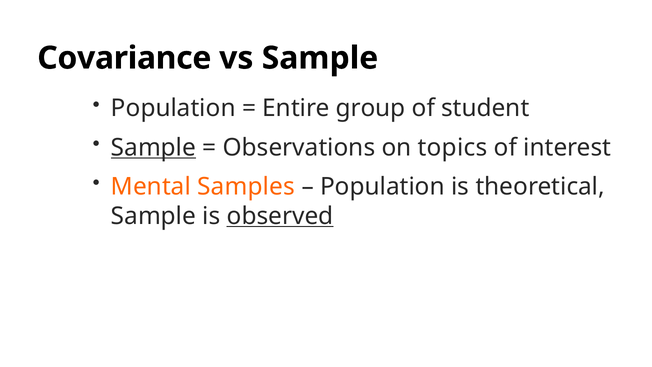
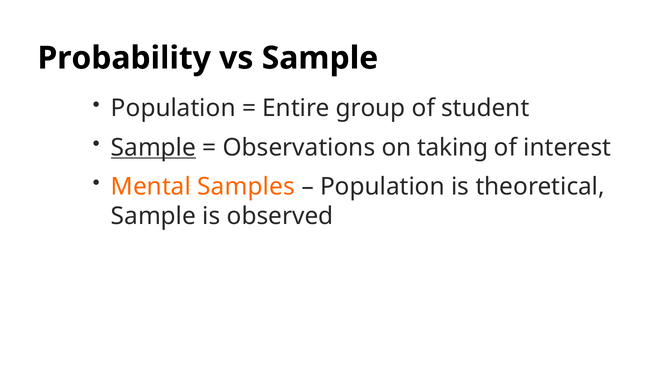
Covariance: Covariance -> Probability (124, 58)
topics: topics -> taking (453, 147)
observed underline: present -> none (280, 216)
